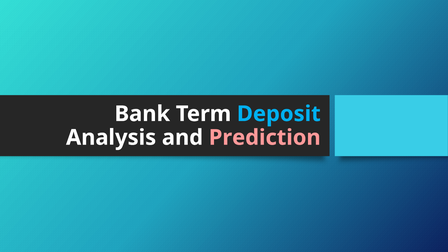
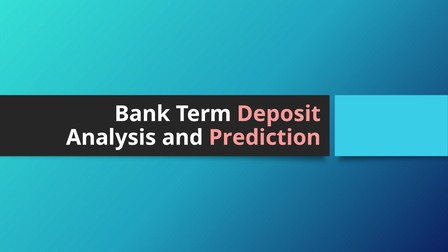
Deposit colour: light blue -> pink (279, 114)
